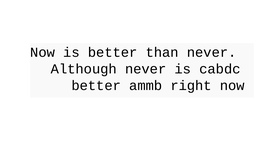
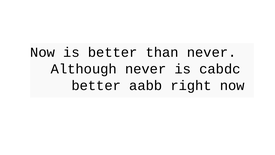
ammb: ammb -> aabb (146, 85)
